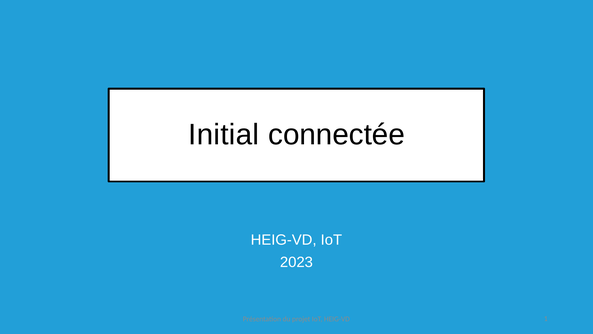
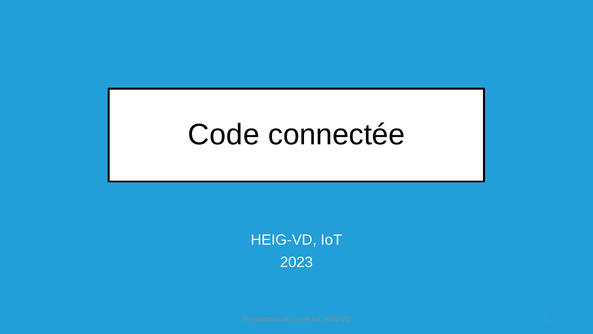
Initial: Initial -> Code (224, 135)
